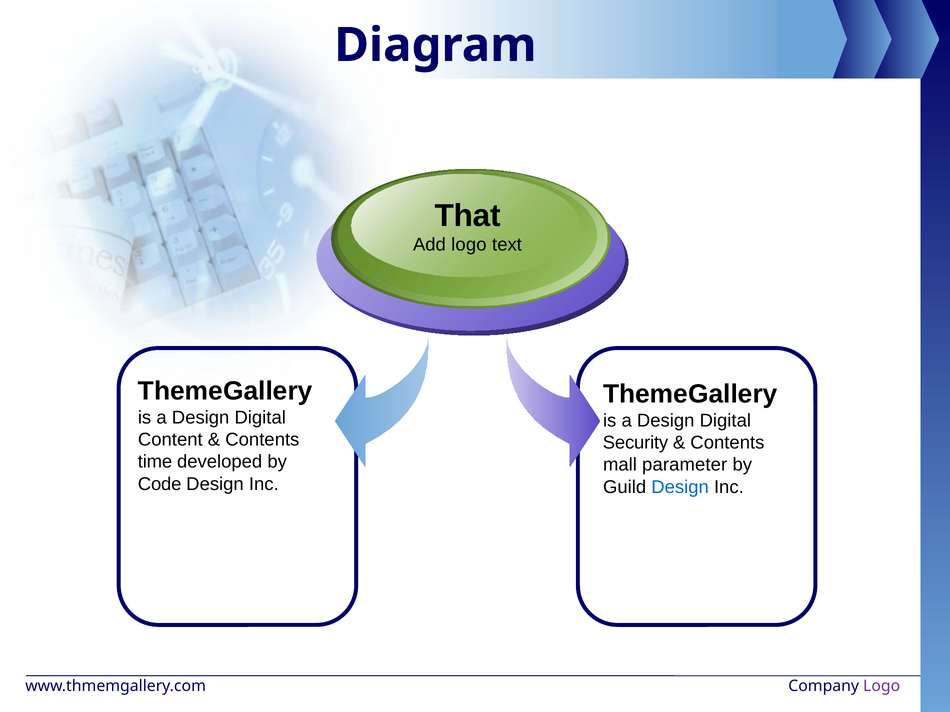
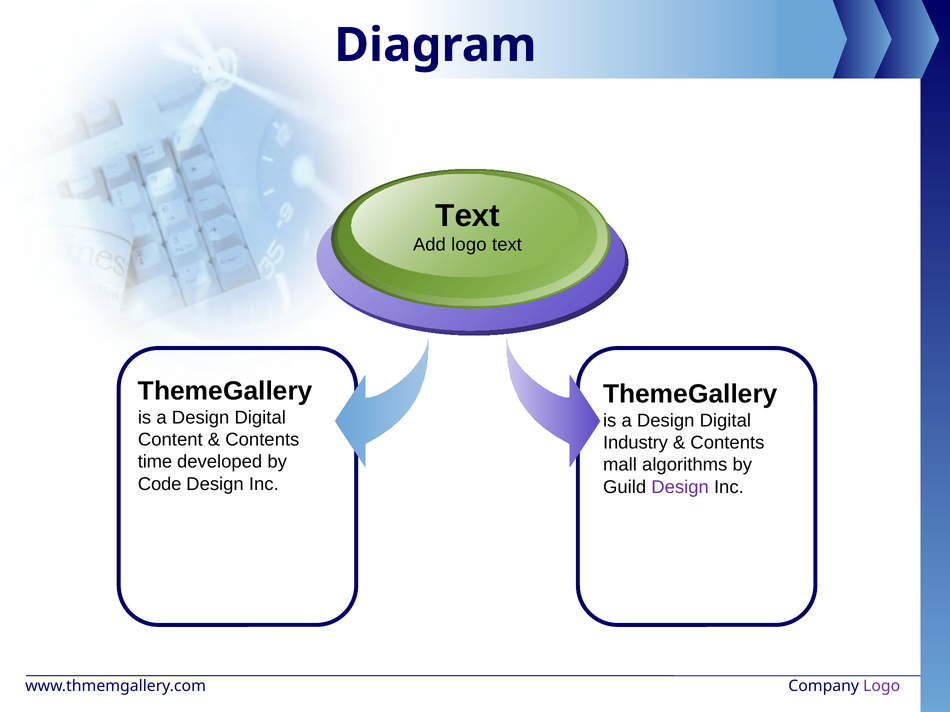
That: That -> Text (468, 216)
Security: Security -> Industry (635, 443)
parameter: parameter -> algorithms (685, 465)
Design colour: blue -> purple (680, 487)
